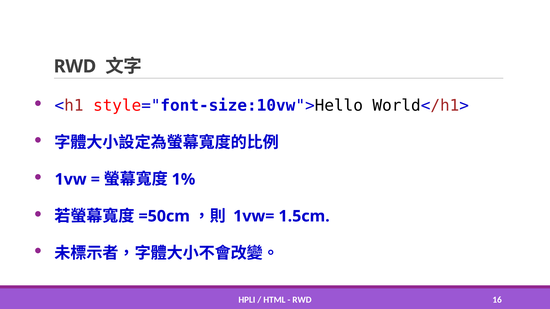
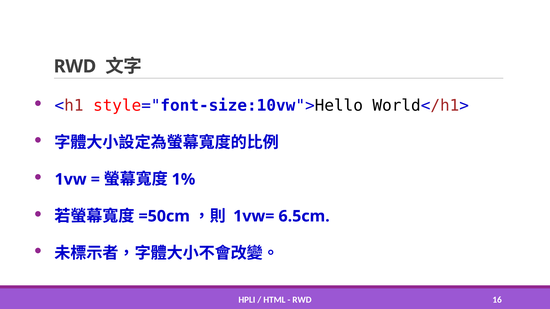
1.5cm: 1.5cm -> 6.5cm (304, 216)
